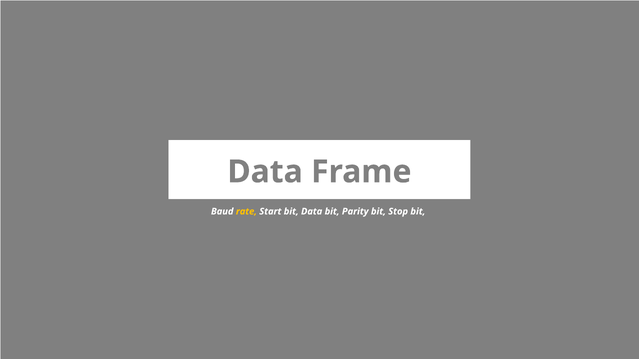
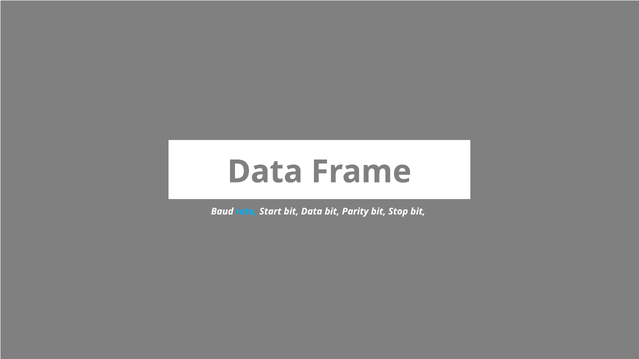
rate colour: yellow -> light blue (246, 212)
